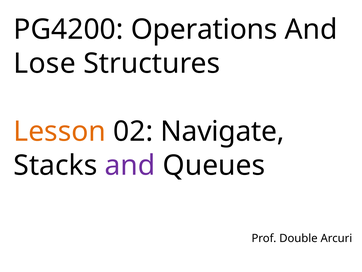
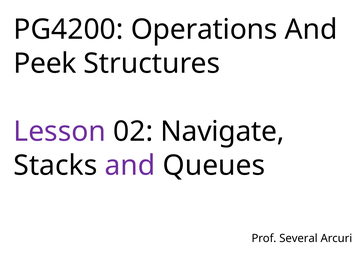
Lose: Lose -> Peek (45, 63)
Lesson colour: orange -> purple (60, 131)
Double: Double -> Several (298, 238)
